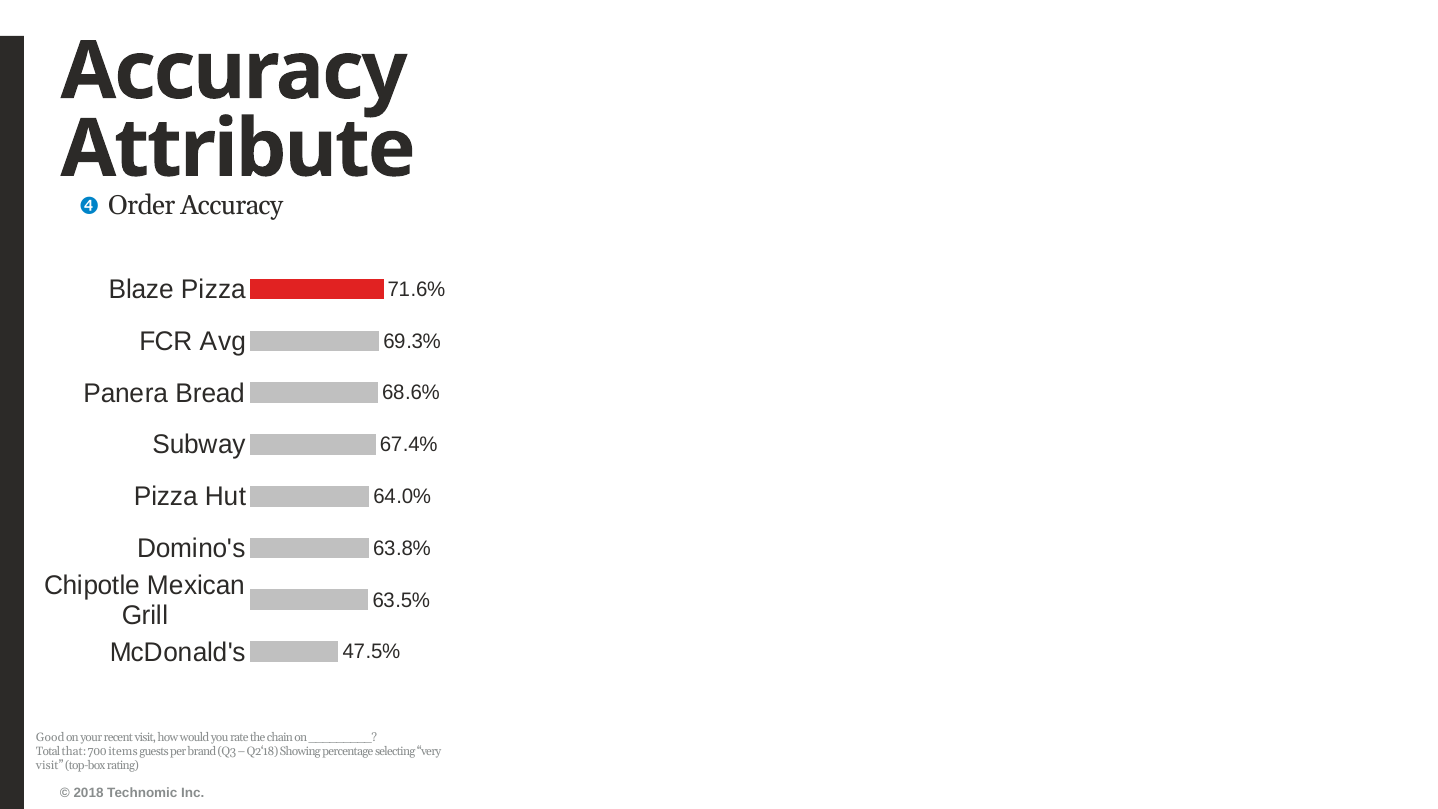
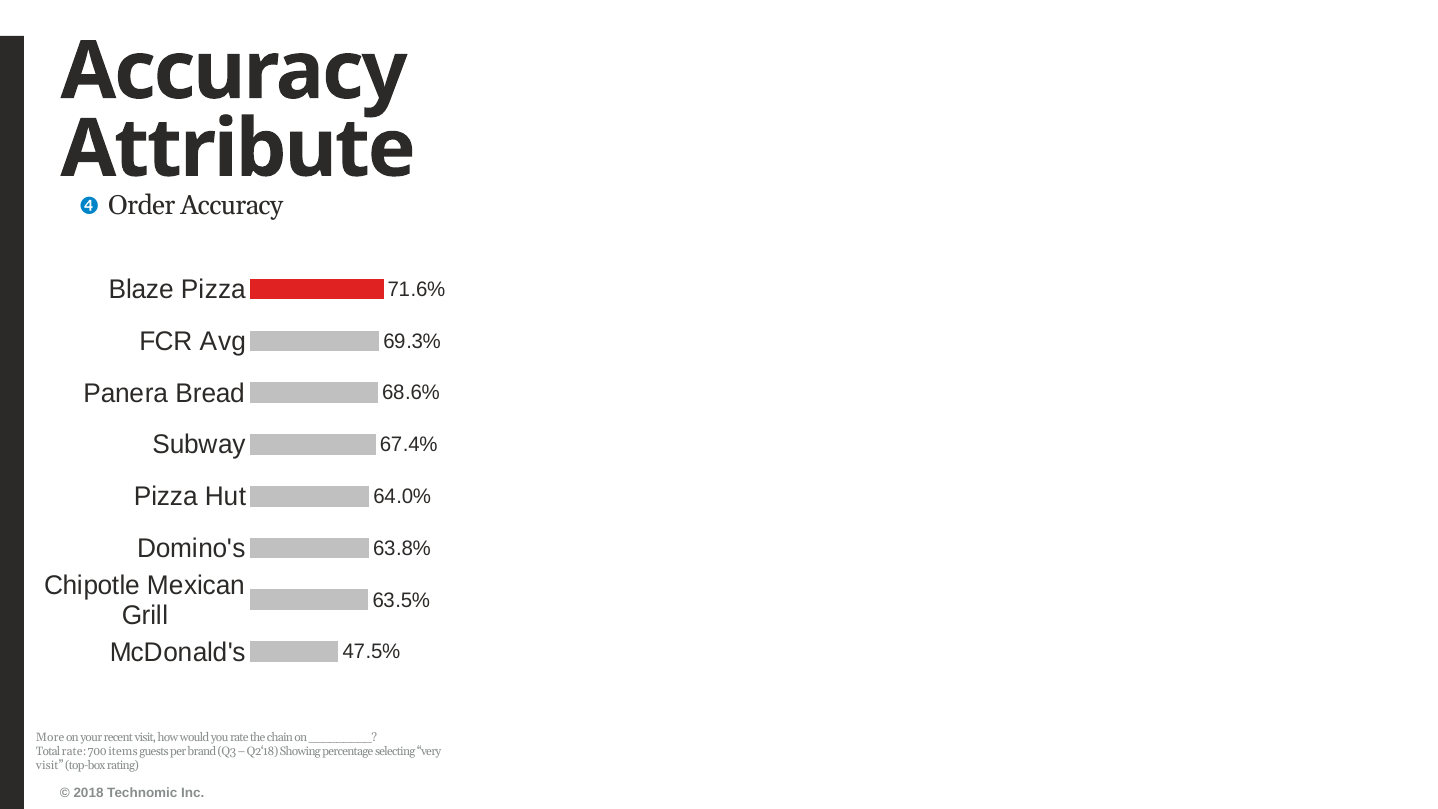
Good: Good -> More (50, 737)
Total that: that -> rate (74, 751)
